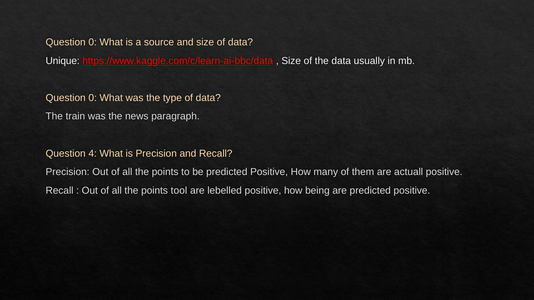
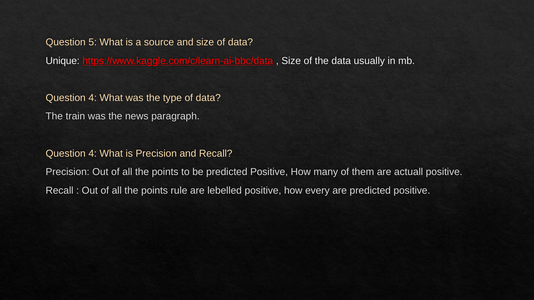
0: 0 -> 5 (93, 42)
0: 0 -> 4 (93, 98)
tool: tool -> rule (179, 191)
being: being -> every (317, 191)
